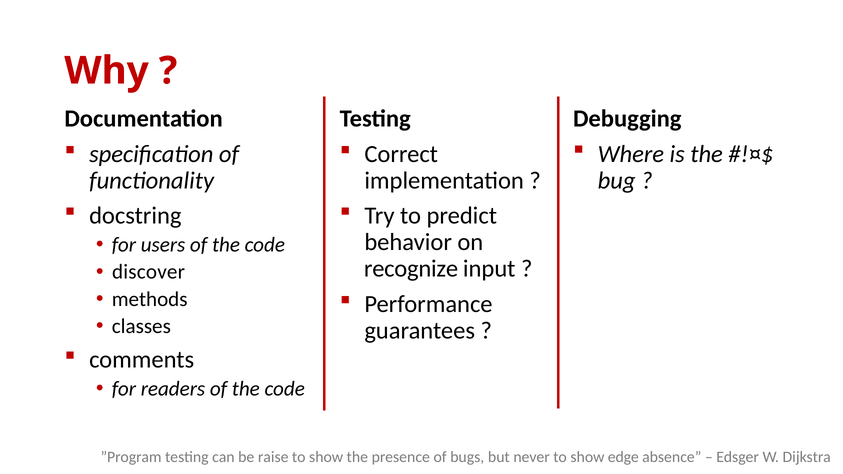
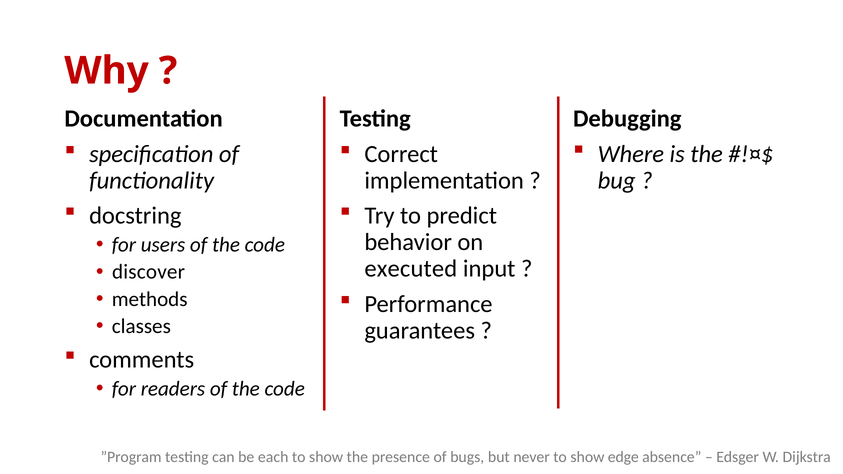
recognize: recognize -> executed (411, 269)
raise: raise -> each (273, 457)
